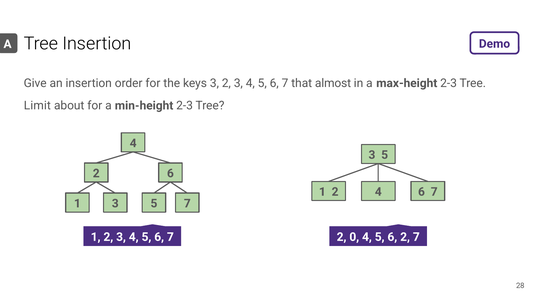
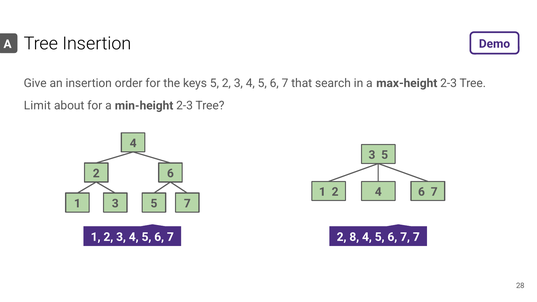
keys 3: 3 -> 5 (214, 83)
almost: almost -> search (333, 83)
0: 0 -> 8 (354, 237)
2: 2 -> 7 (405, 237)
